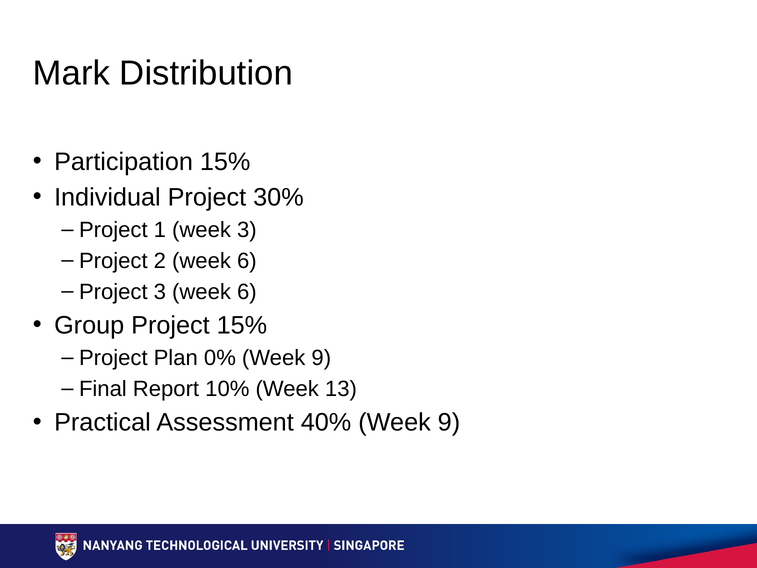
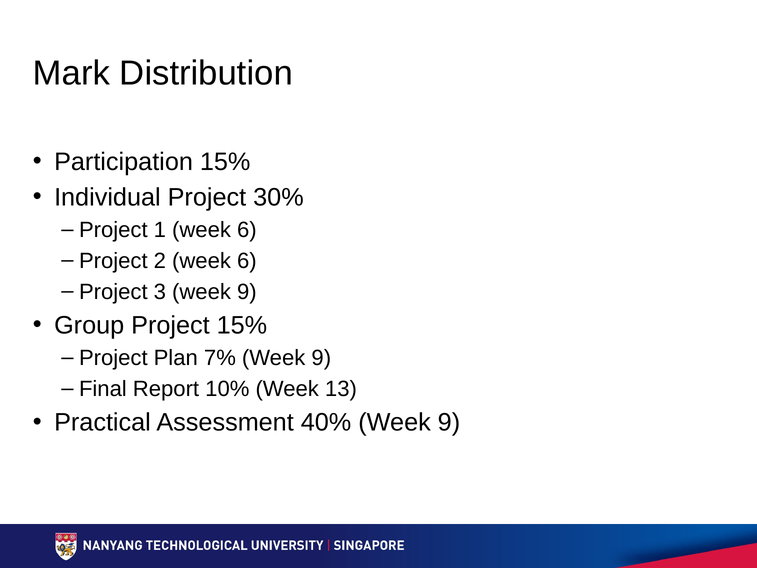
1 week 3: 3 -> 6 (247, 230)
3 week 6: 6 -> 9 (247, 292)
0%: 0% -> 7% (220, 358)
